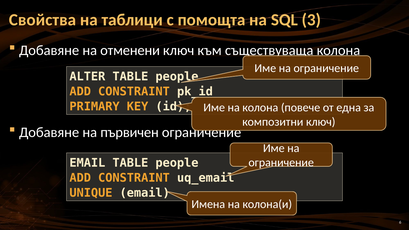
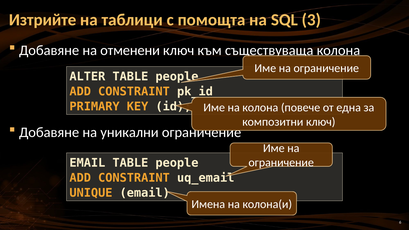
Свойства: Свойства -> Изтрийте (43, 20)
първичен: първичен -> уникални (130, 133)
